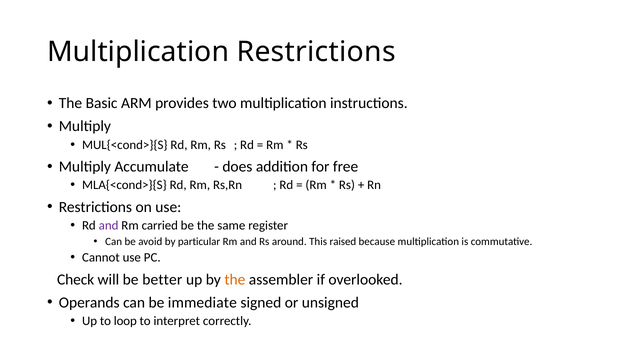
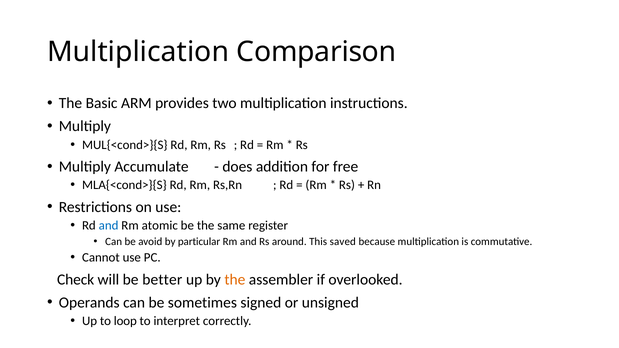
Multiplication Restrictions: Restrictions -> Comparison (316, 52)
and colour: purple -> blue (109, 226)
carried: carried -> atomic (160, 226)
raised: raised -> saved (343, 242)
immediate: immediate -> sometimes (202, 303)
